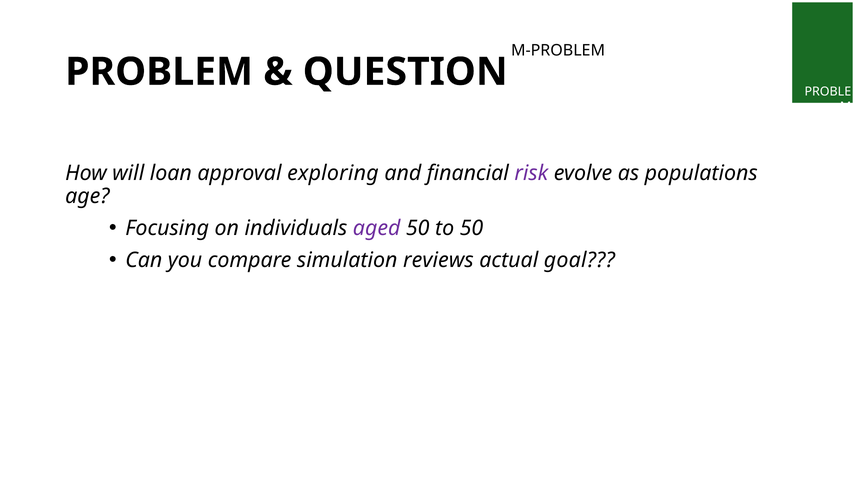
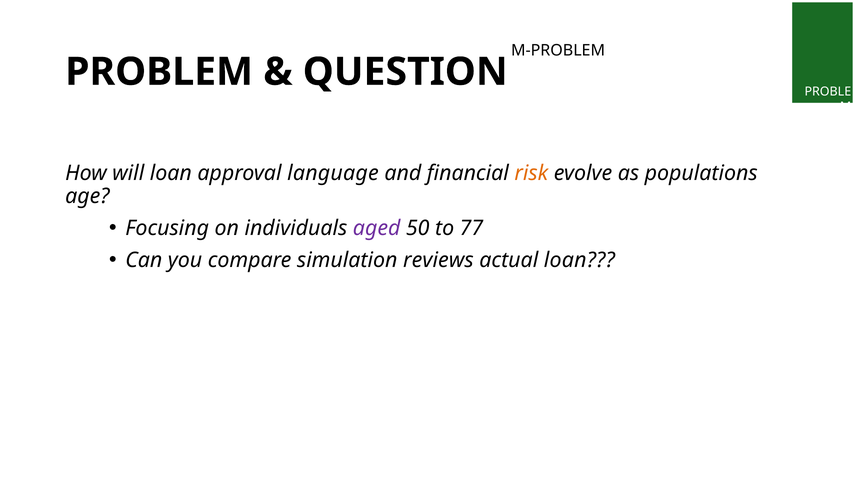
exploring: exploring -> language (333, 173)
risk colour: purple -> orange (531, 173)
to 50: 50 -> 77 (471, 228)
actual goal: goal -> loan (579, 260)
